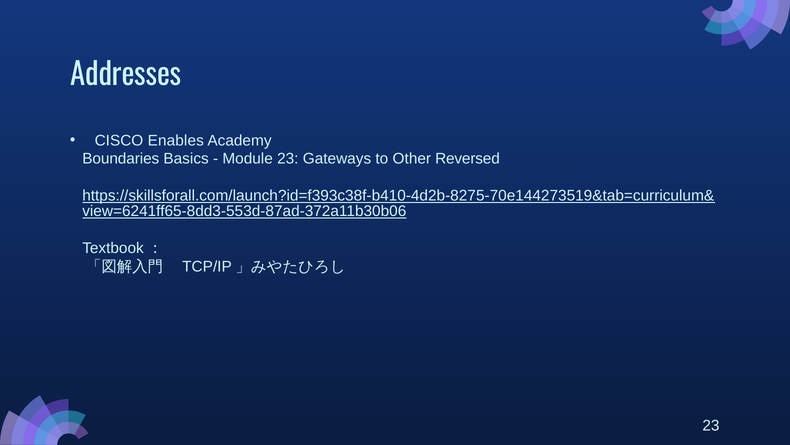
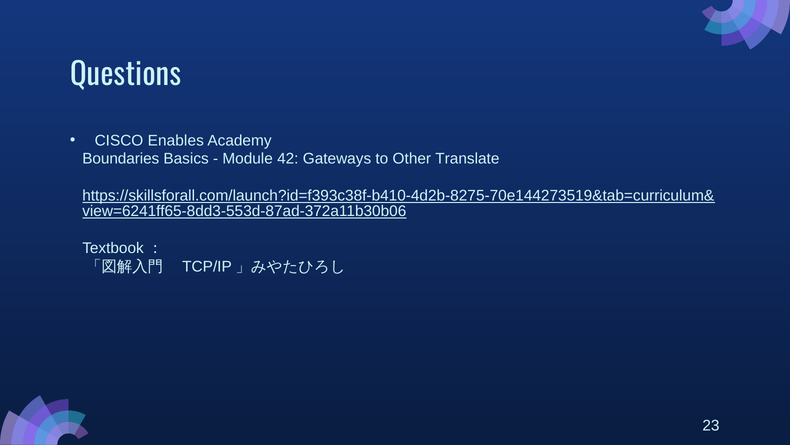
Addresses: Addresses -> Questions (126, 75)
Module 23: 23 -> 42 (288, 159)
Reversed: Reversed -> Translate (467, 159)
